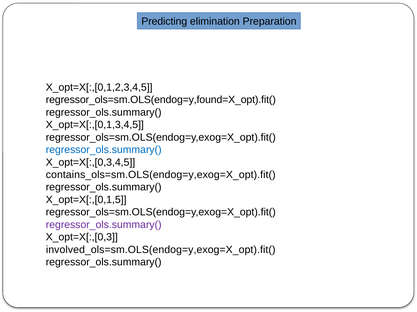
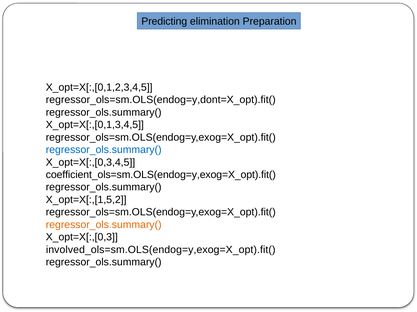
regressor_ols=sm.OLS(endog=y,found=X_opt).fit(: regressor_ols=sm.OLS(endog=y,found=X_opt).fit( -> regressor_ols=sm.OLS(endog=y,dont=X_opt).fit( (161, 100)
contains_ols=sm.OLS(endog=y,exog=X_opt).fit(: contains_ols=sm.OLS(endog=y,exog=X_opt).fit( -> coefficient_ols=sm.OLS(endog=y,exog=X_opt).fit( (161, 175)
X_opt=X[:,[0,1,5: X_opt=X[:,[0,1,5 -> X_opt=X[:,[1,5,2 (86, 200)
regressor_ols.summary( colour: purple -> orange (104, 225)
